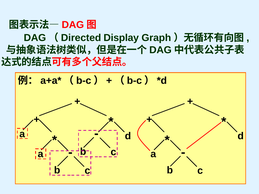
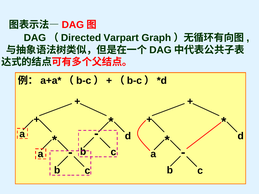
Display: Display -> Varpart (121, 38)
